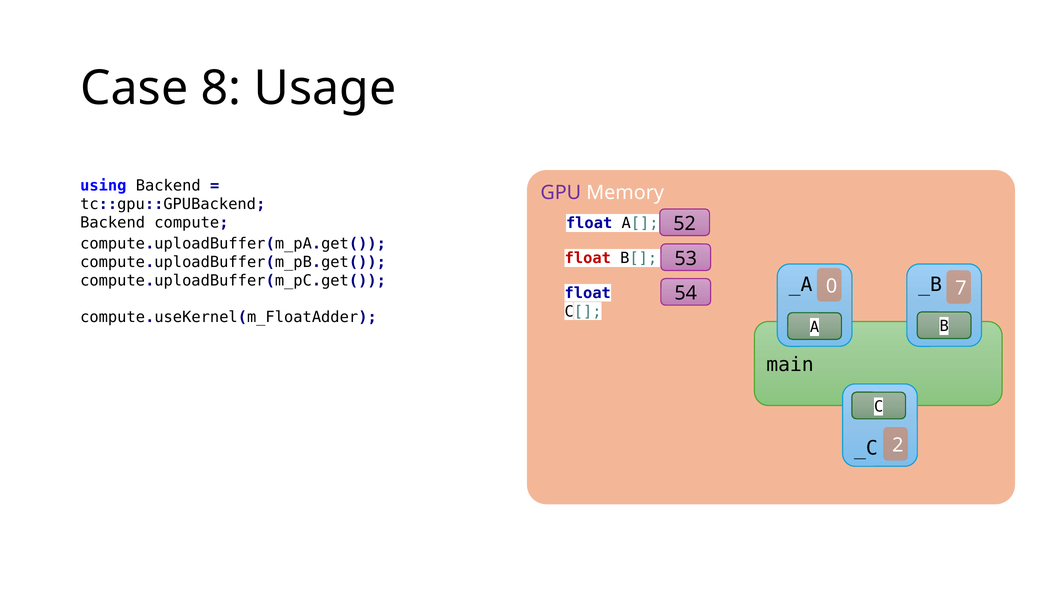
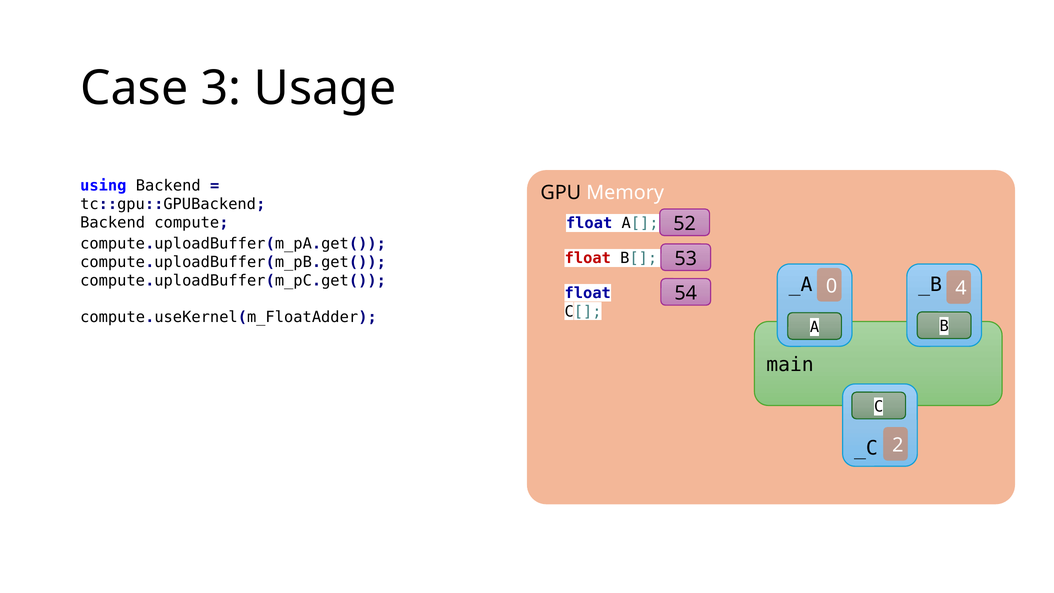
8: 8 -> 3 (221, 89)
GPU colour: purple -> black (561, 193)
7: 7 -> 4 (961, 288)
